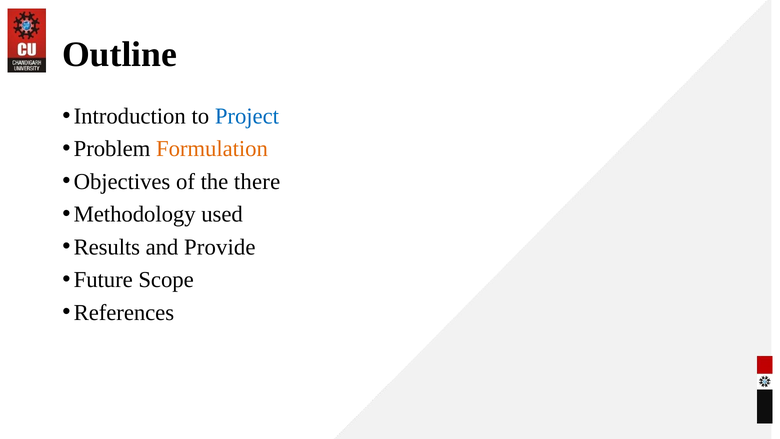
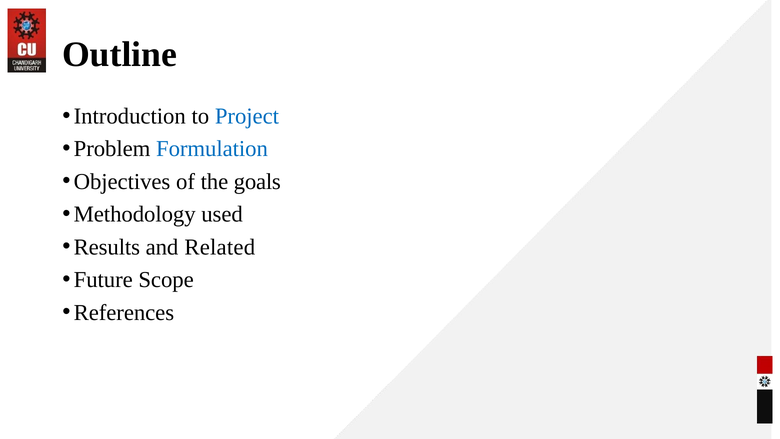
Formulation colour: orange -> blue (212, 149)
there: there -> goals (257, 182)
Provide: Provide -> Related (220, 247)
